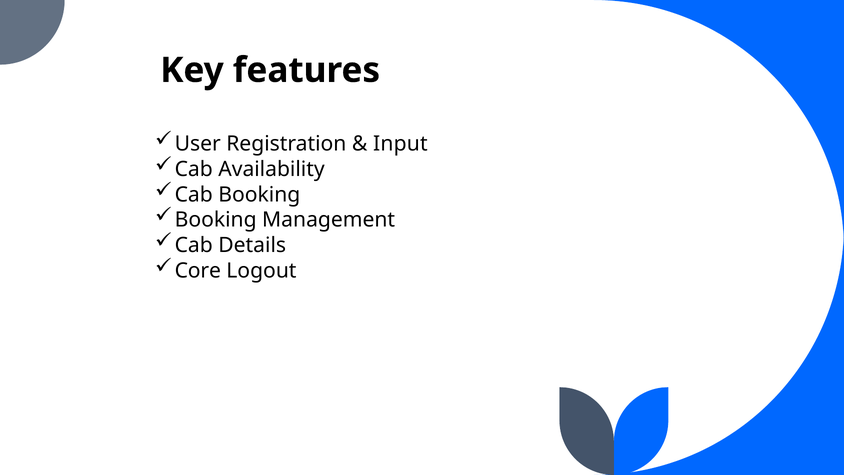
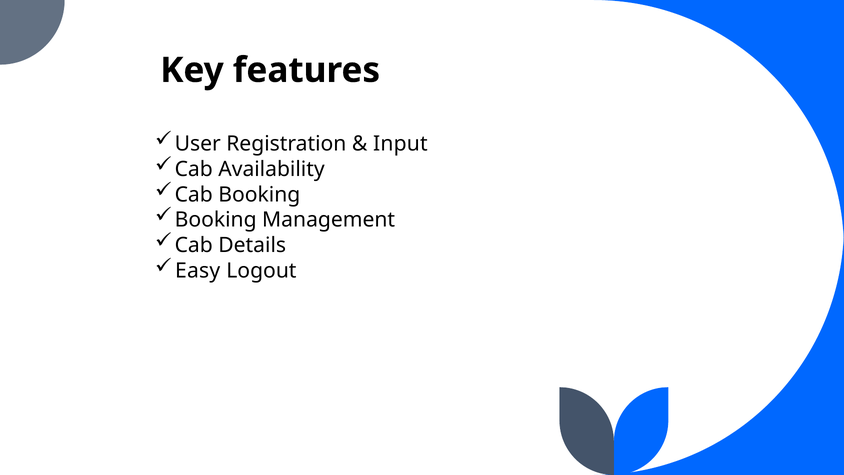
Core: Core -> Easy (198, 270)
